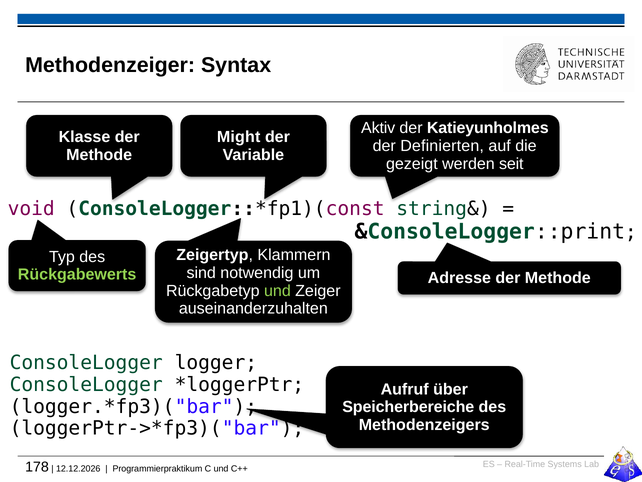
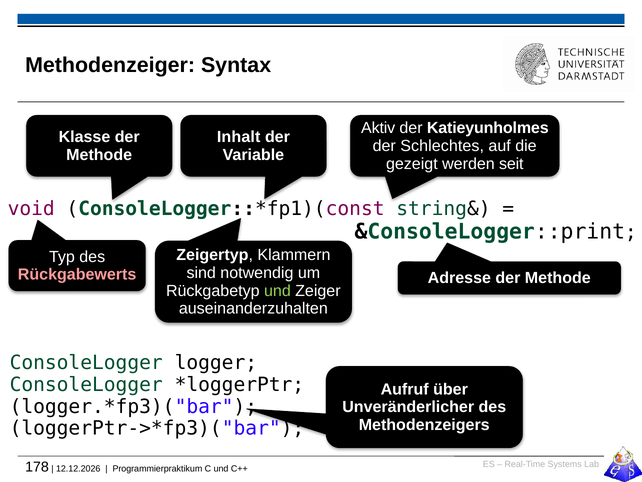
Might: Might -> Inhalt (239, 137)
Definierten: Definierten -> Schlechtes (442, 146)
Rückgabewerts colour: light green -> pink (77, 274)
Speicherbereiche: Speicherbereiche -> Unveränderlicher (408, 407)
